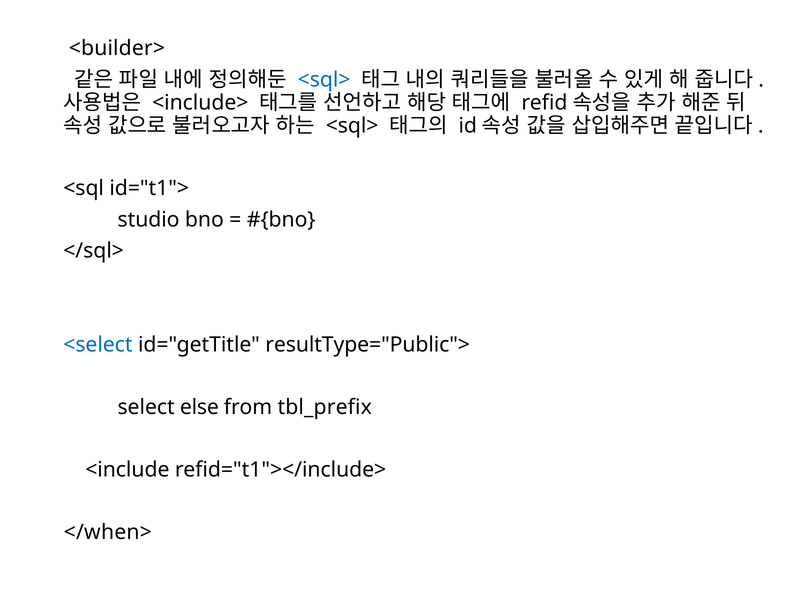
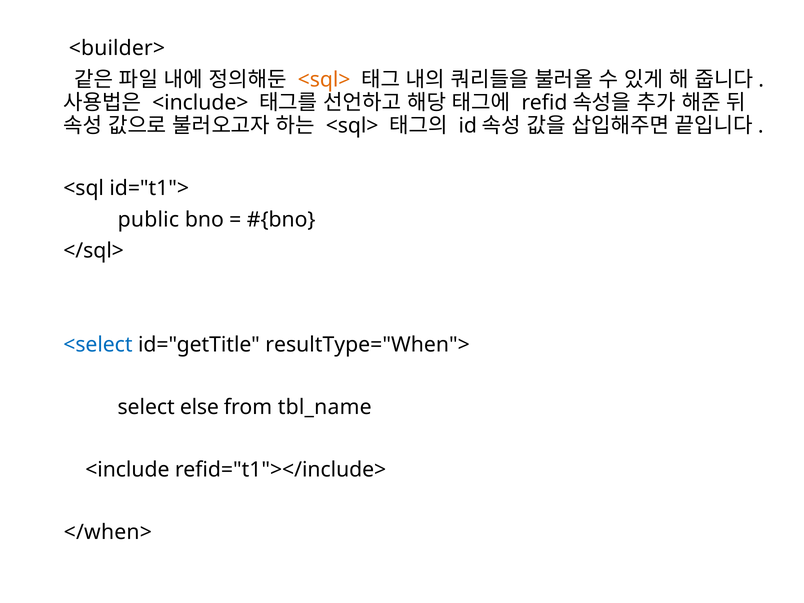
<sql> colour: blue -> orange (324, 80)
studio: studio -> public (148, 220)
resultType="Public">: resultType="Public"> -> resultType="When"> (368, 345)
tbl_prefix: tbl_prefix -> tbl_name (325, 407)
